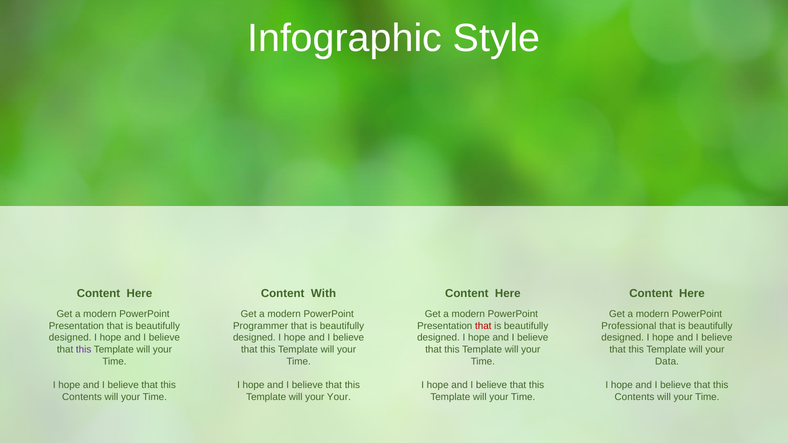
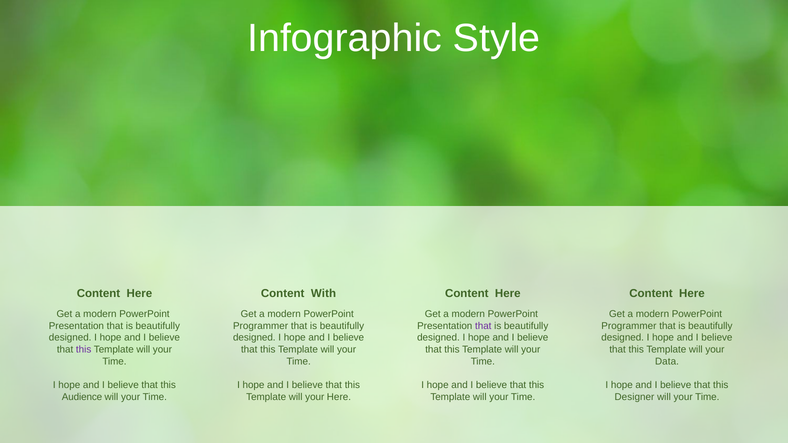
that colour: red -> purple (483, 326)
Professional: Professional -> Programmer (629, 326)
Contents: Contents -> Audience (82, 397)
your Your: Your -> Here (339, 397)
Contents: Contents -> Designer (634, 397)
